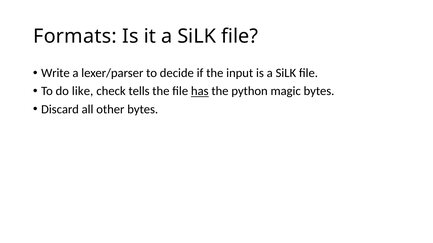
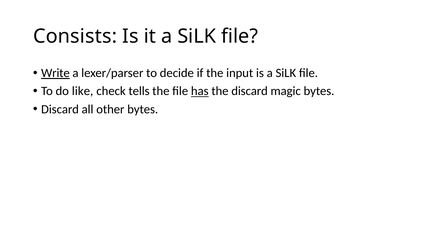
Formats: Formats -> Consists (75, 36)
Write underline: none -> present (55, 73)
the python: python -> discard (250, 91)
